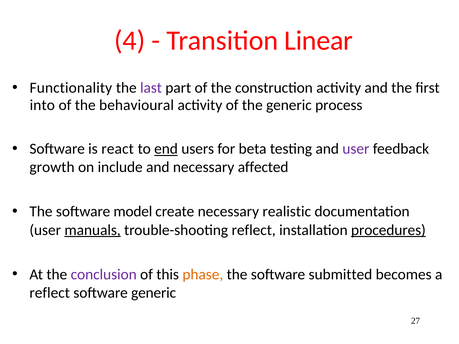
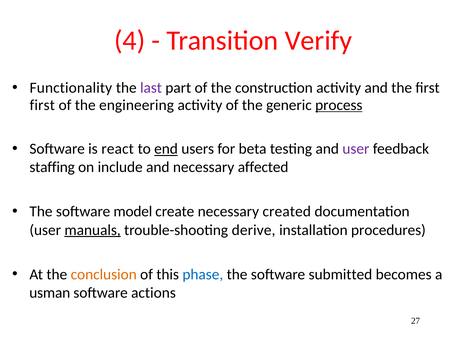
Linear: Linear -> Verify (318, 40)
into: into -> first (42, 105)
behavioural: behavioural -> engineering (137, 105)
process underline: none -> present (339, 105)
growth: growth -> staffing (52, 167)
realistic: realistic -> created (287, 212)
trouble-shooting reflect: reflect -> derive (254, 230)
procedures underline: present -> none (388, 230)
conclusion colour: purple -> orange (104, 275)
phase colour: orange -> blue (203, 275)
reflect: reflect -> usman (50, 293)
software generic: generic -> actions (153, 293)
